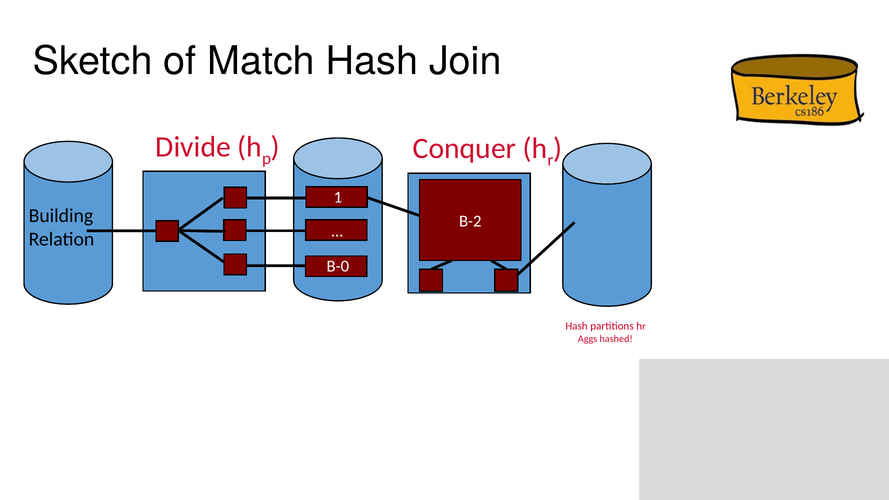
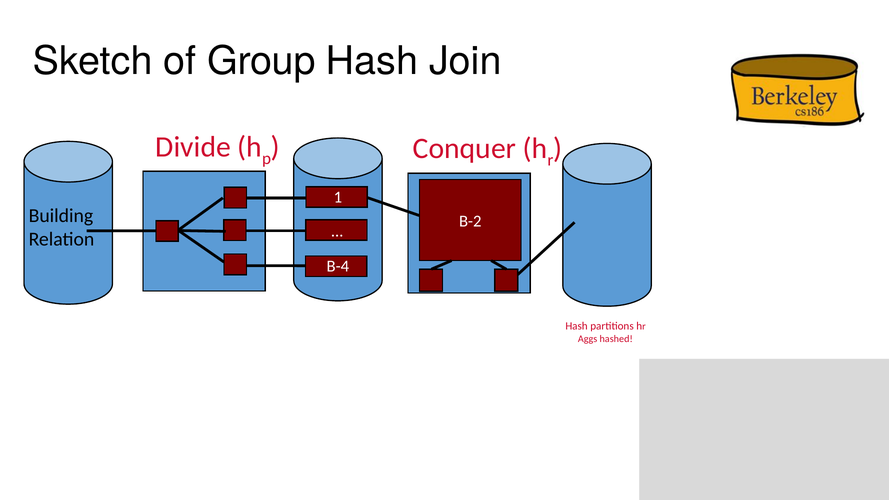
Match: Match -> Group (261, 61)
B-0: B-0 -> B-4 (338, 267)
